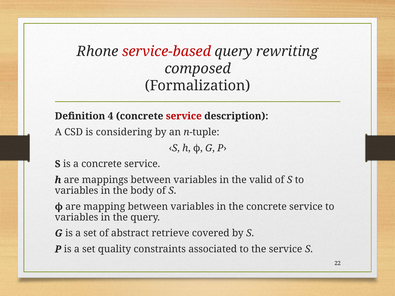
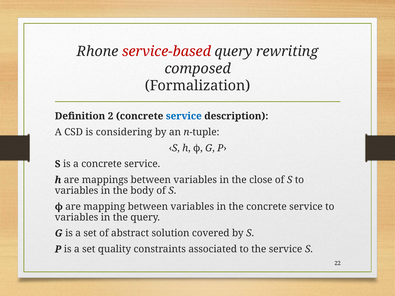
4: 4 -> 2 (111, 116)
service colour: red -> blue (184, 116)
valid: valid -> close (261, 180)
retrieve: retrieve -> solution (171, 233)
